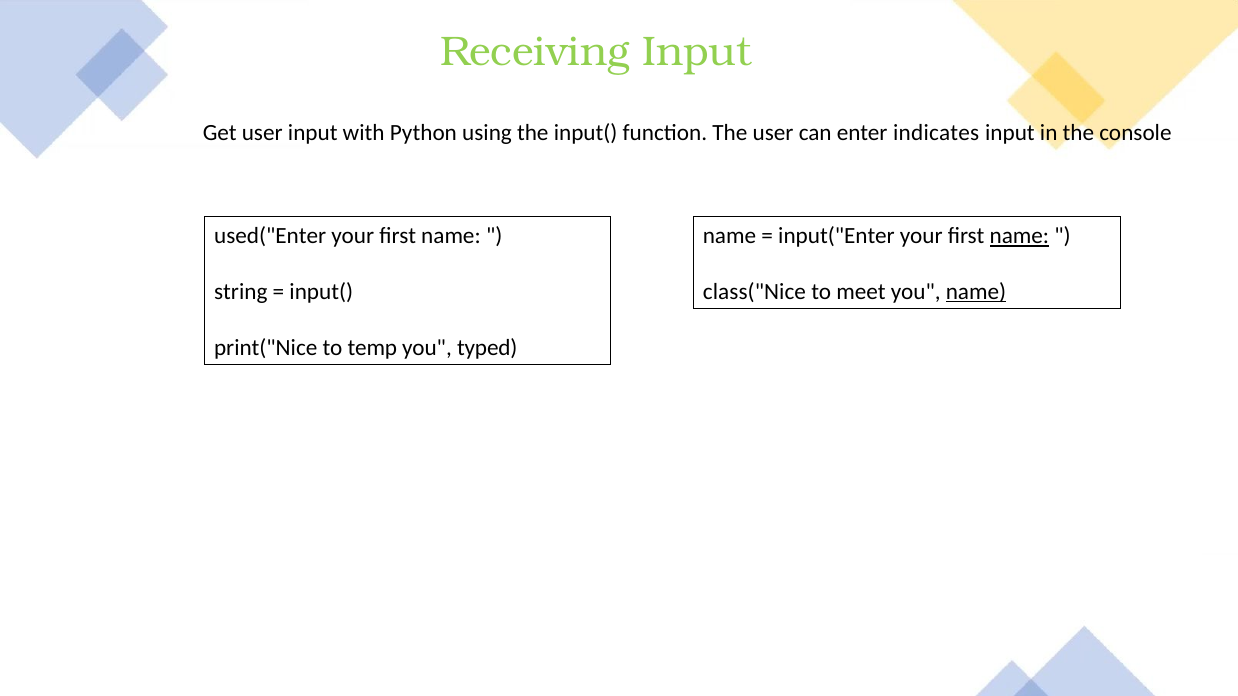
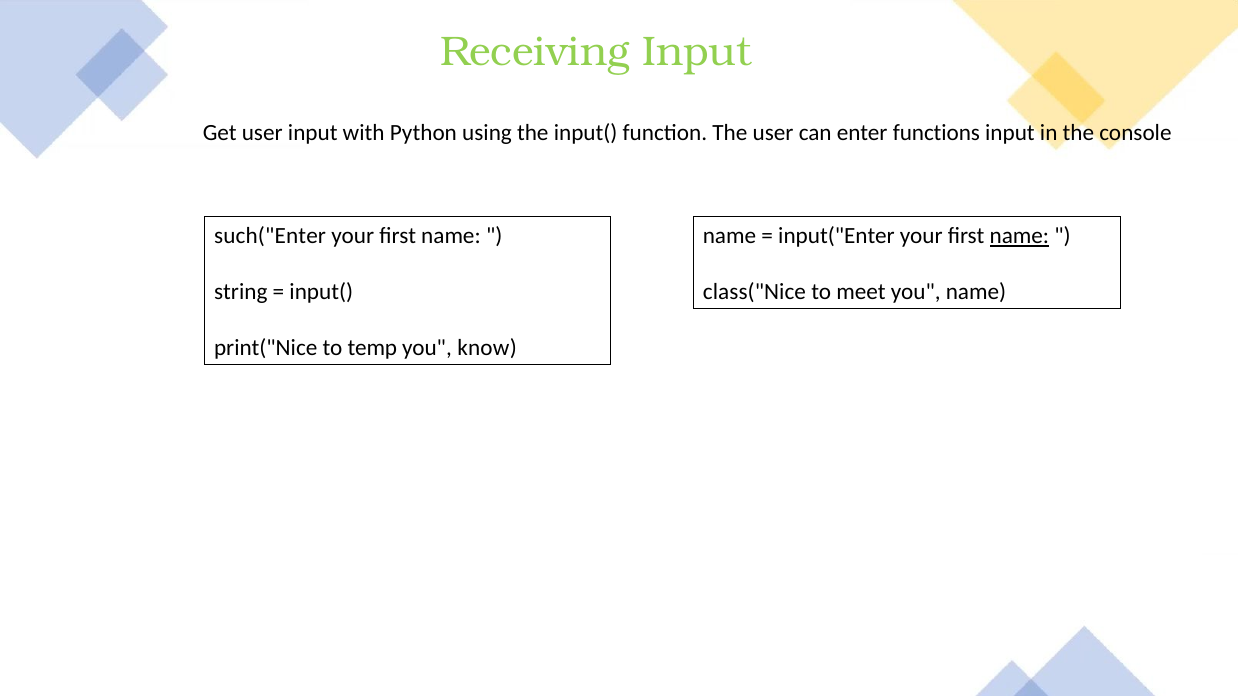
indicates: indicates -> functions (936, 133)
used("Enter: used("Enter -> such("Enter (270, 236)
name underline: present -> none (976, 292)
typed: typed -> know (487, 348)
